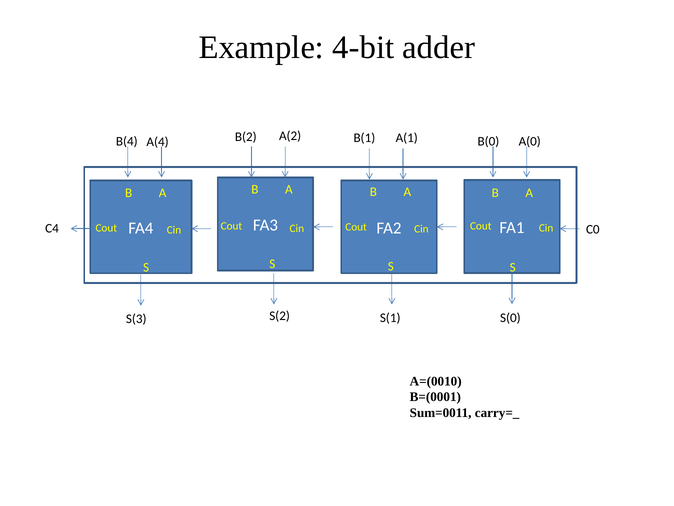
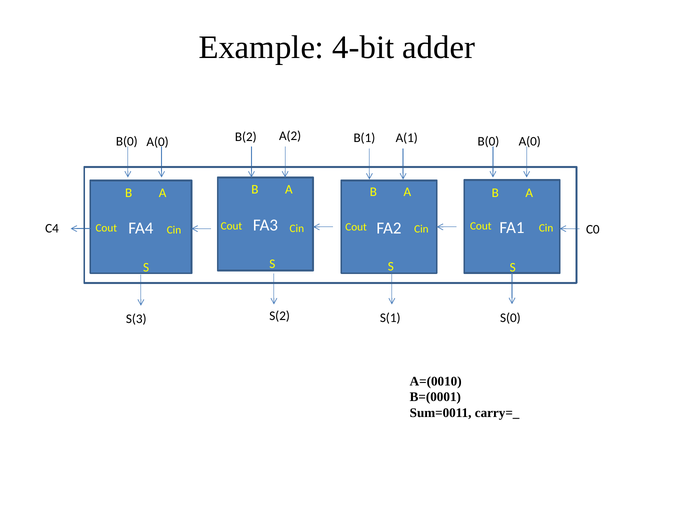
B(4: B(4 -> B(0 (127, 141)
A(4: A(4 -> A(0 (158, 142)
